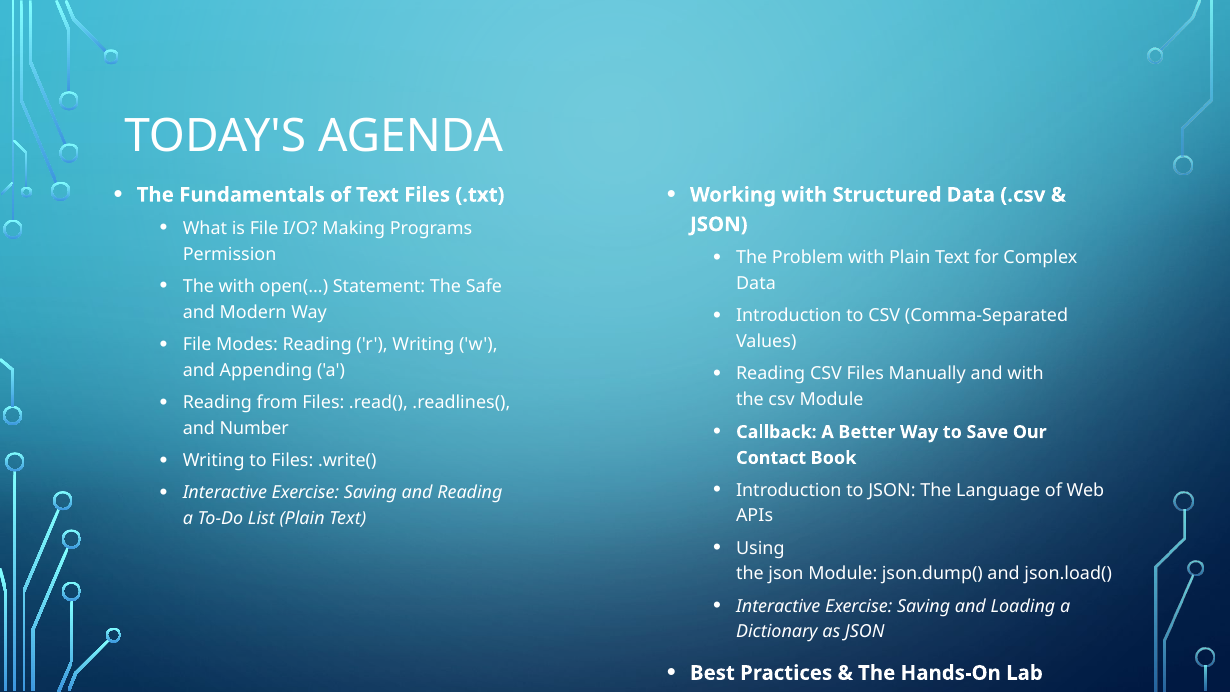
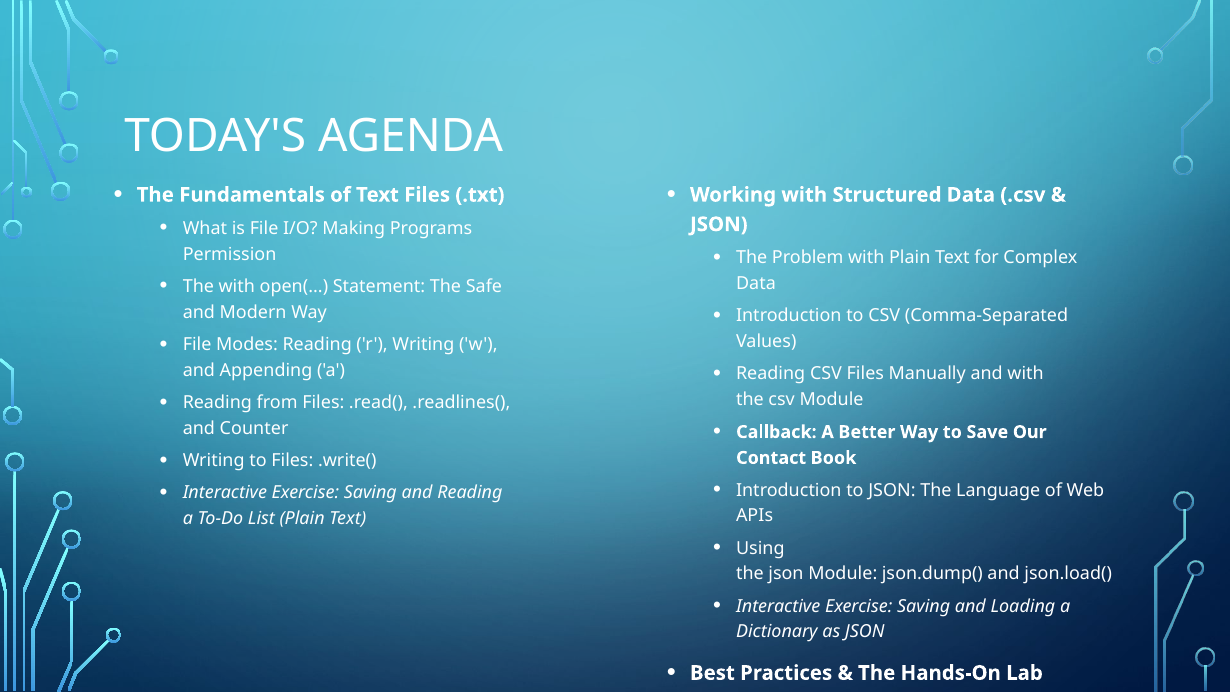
Number: Number -> Counter (254, 428)
